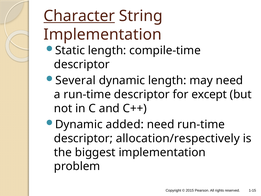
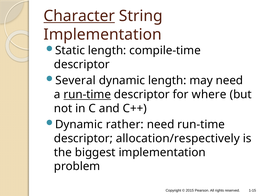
run-time underline: none -> present (87, 94)
except: except -> where (209, 94)
added: added -> rather (125, 124)
